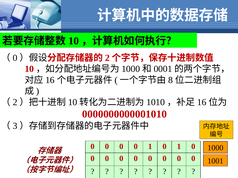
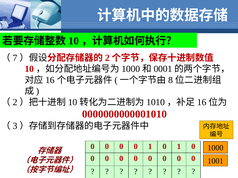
0: 0 -> 7 (15, 58)
